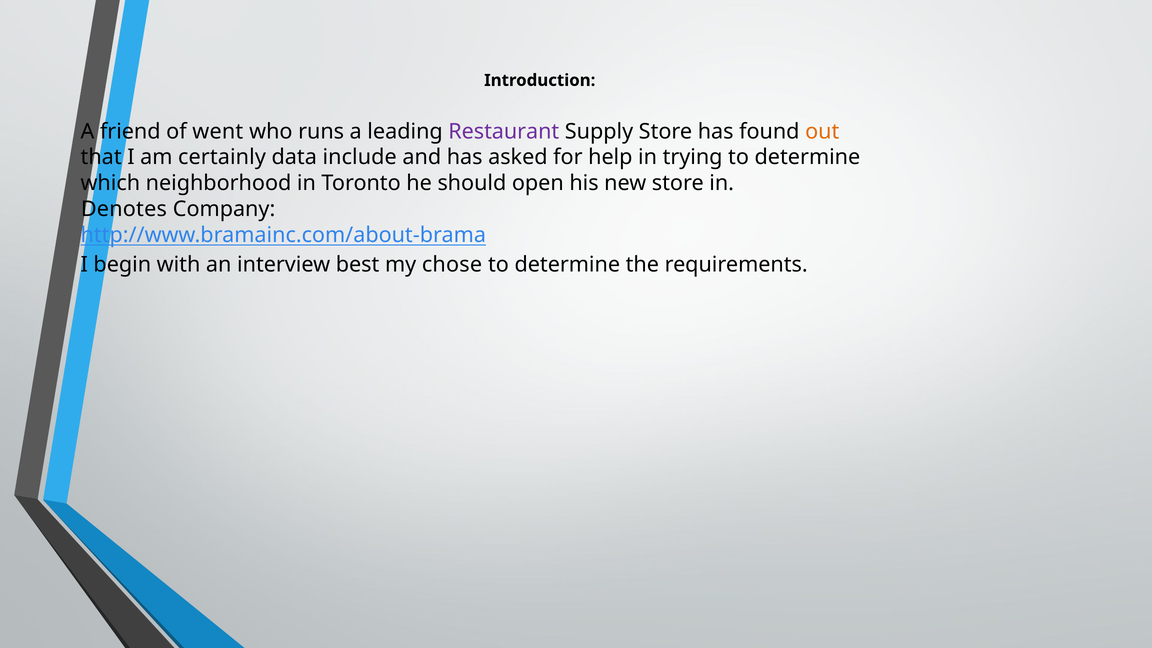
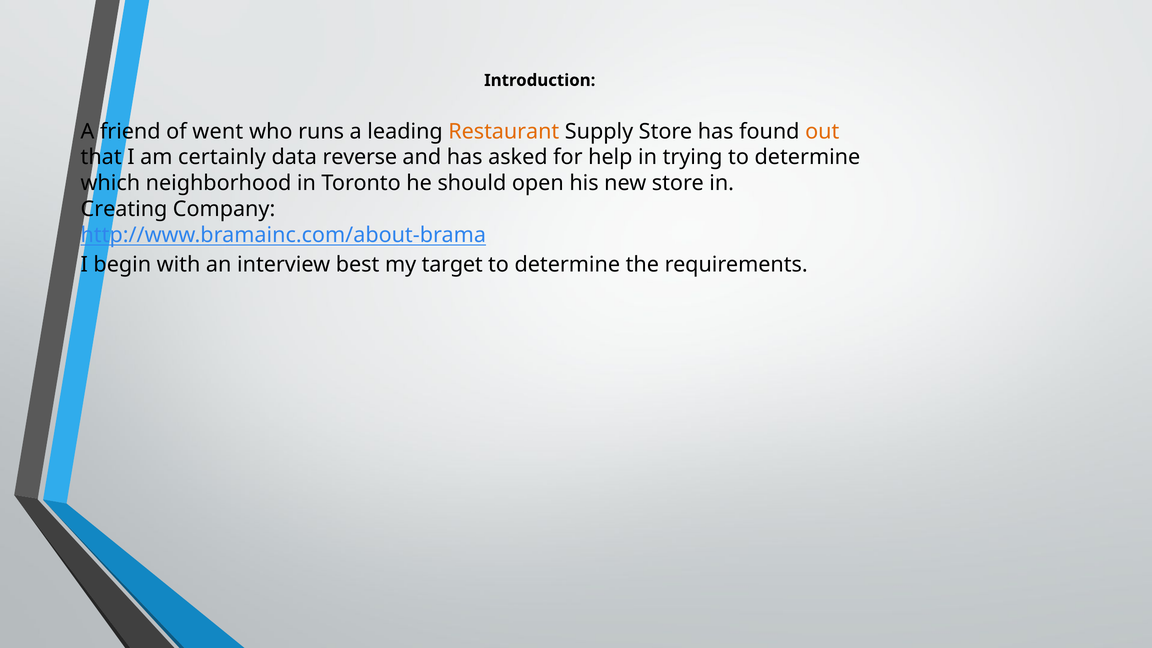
Restaurant colour: purple -> orange (504, 131)
include: include -> reverse (360, 157)
Denotes: Denotes -> Creating (124, 209)
chose: chose -> target (452, 264)
